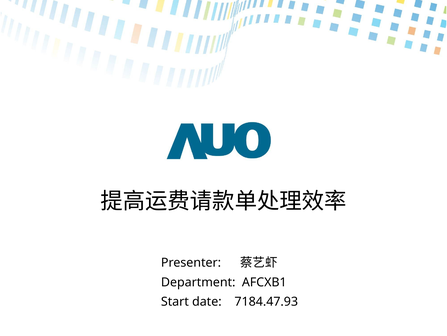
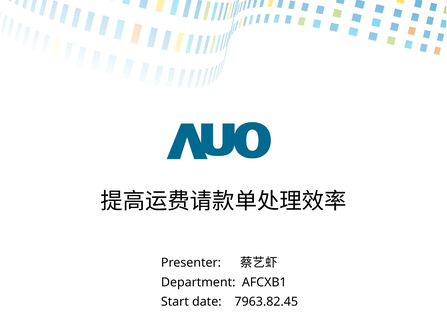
7184.47.93: 7184.47.93 -> 7963.82.45 (266, 301)
